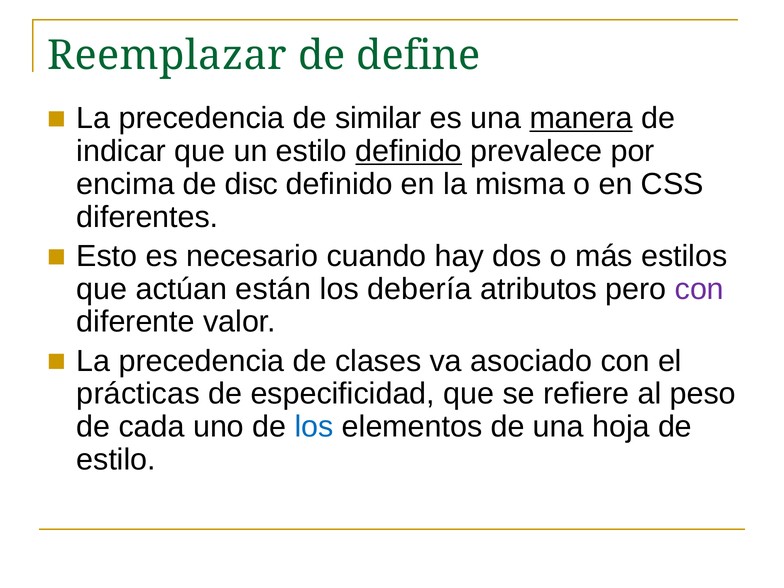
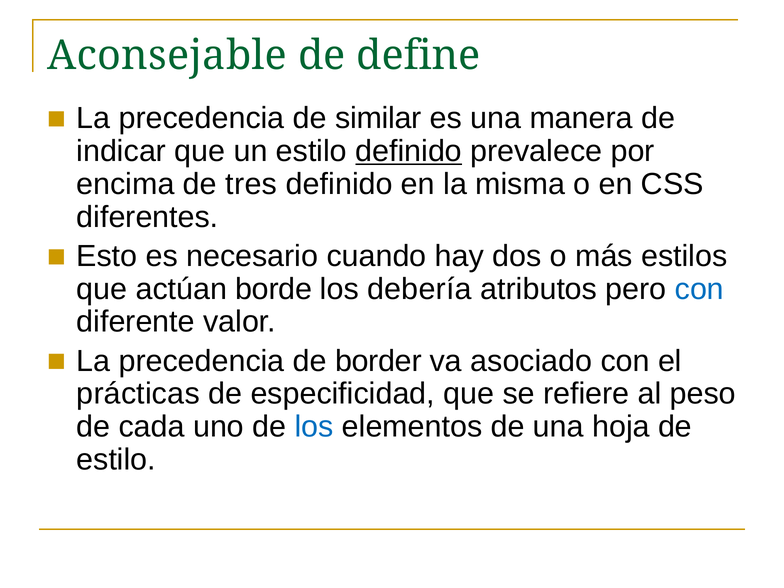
Reemplazar: Reemplazar -> Aconsejable (167, 55)
manera underline: present -> none (581, 118)
disc: disc -> tres (251, 184)
están: están -> borde (274, 289)
con colour: purple -> blue (699, 289)
clases: clases -> border (378, 361)
